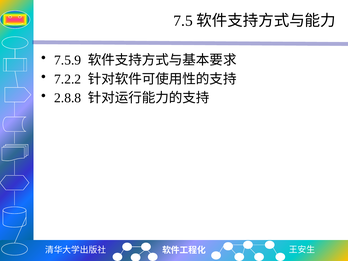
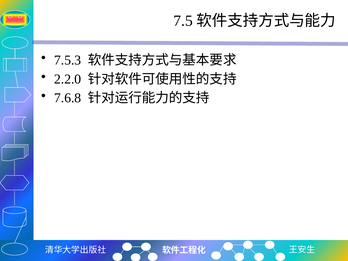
7.5.9: 7.5.9 -> 7.5.3 (68, 60)
7.2.2: 7.2.2 -> 2.2.0 (68, 79)
2.8.8: 2.8.8 -> 7.6.8 (68, 98)
